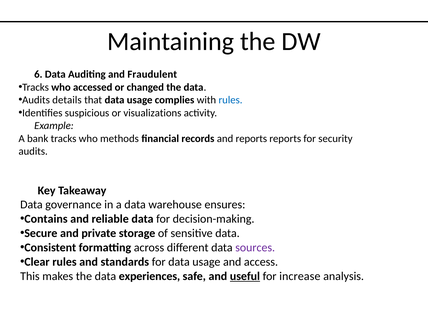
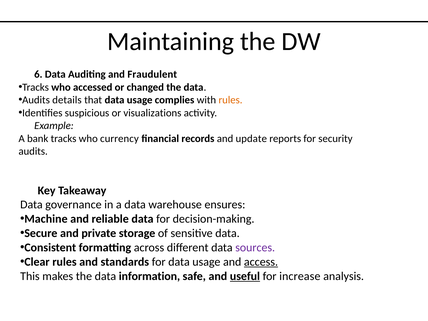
rules colour: blue -> orange (231, 100)
methods: methods -> currency (119, 139)
and reports: reports -> update (251, 139)
Contains: Contains -> Machine (46, 219)
access underline: none -> present (261, 262)
experiences: experiences -> information (149, 276)
